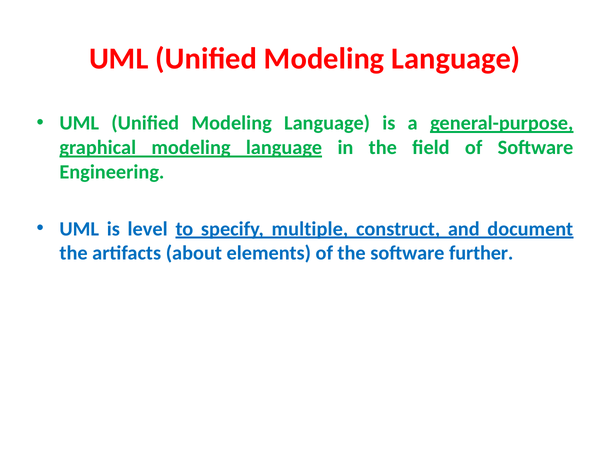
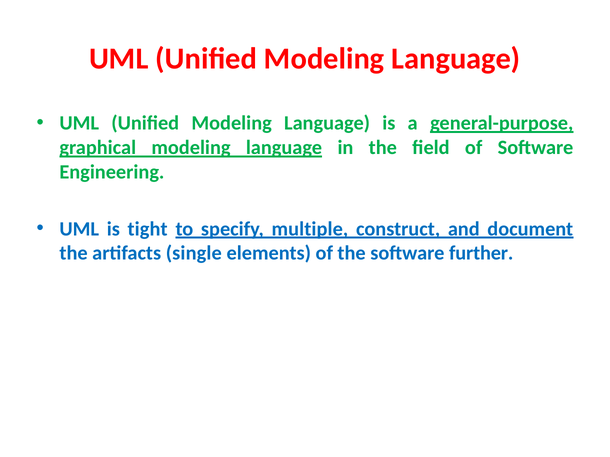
level: level -> tight (148, 229)
about: about -> single (194, 254)
